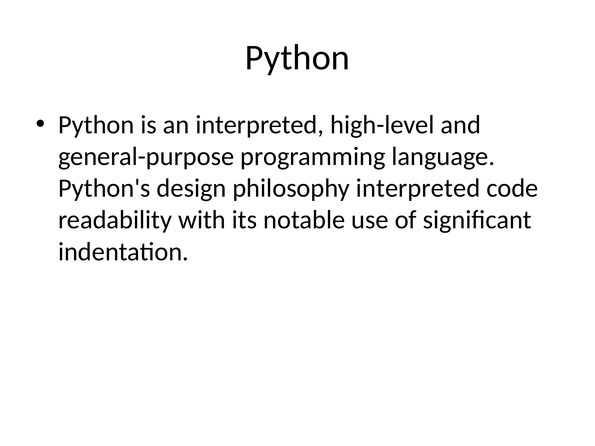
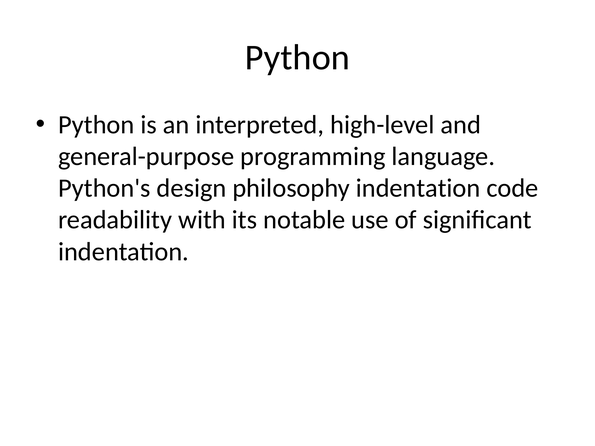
philosophy interpreted: interpreted -> indentation (418, 188)
